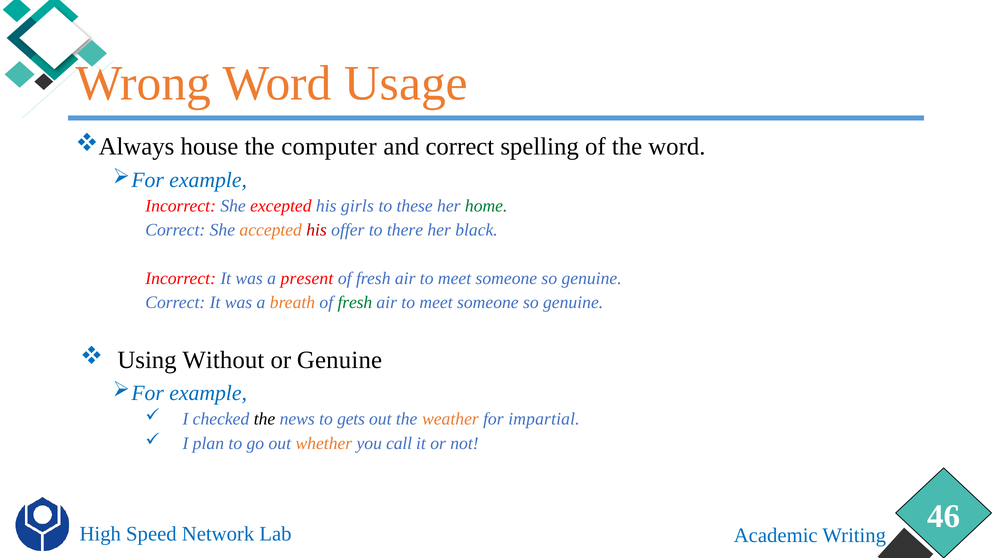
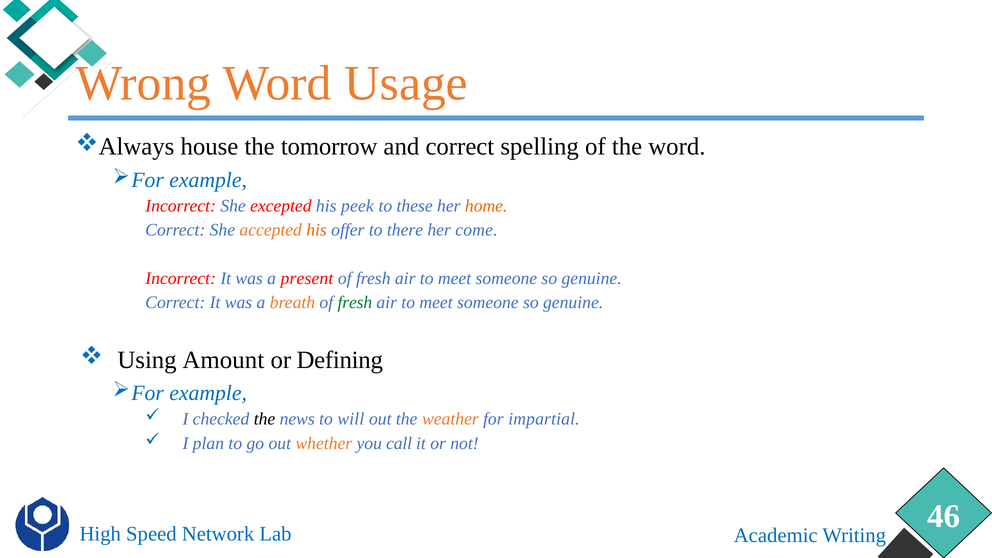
computer: computer -> tomorrow (329, 147)
girls: girls -> peek (357, 206)
home colour: green -> orange (486, 206)
his colour: red -> orange (317, 230)
black: black -> come (476, 230)
Without: Without -> Amount (223, 360)
or Genuine: Genuine -> Defining (340, 360)
gets: gets -> will (351, 419)
